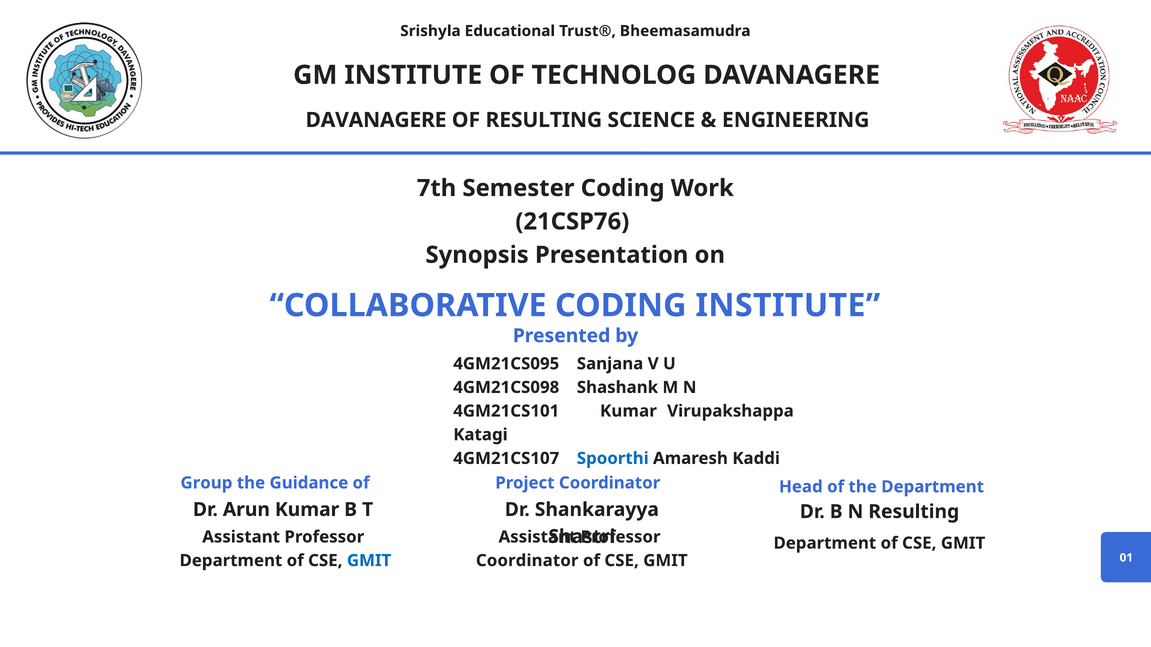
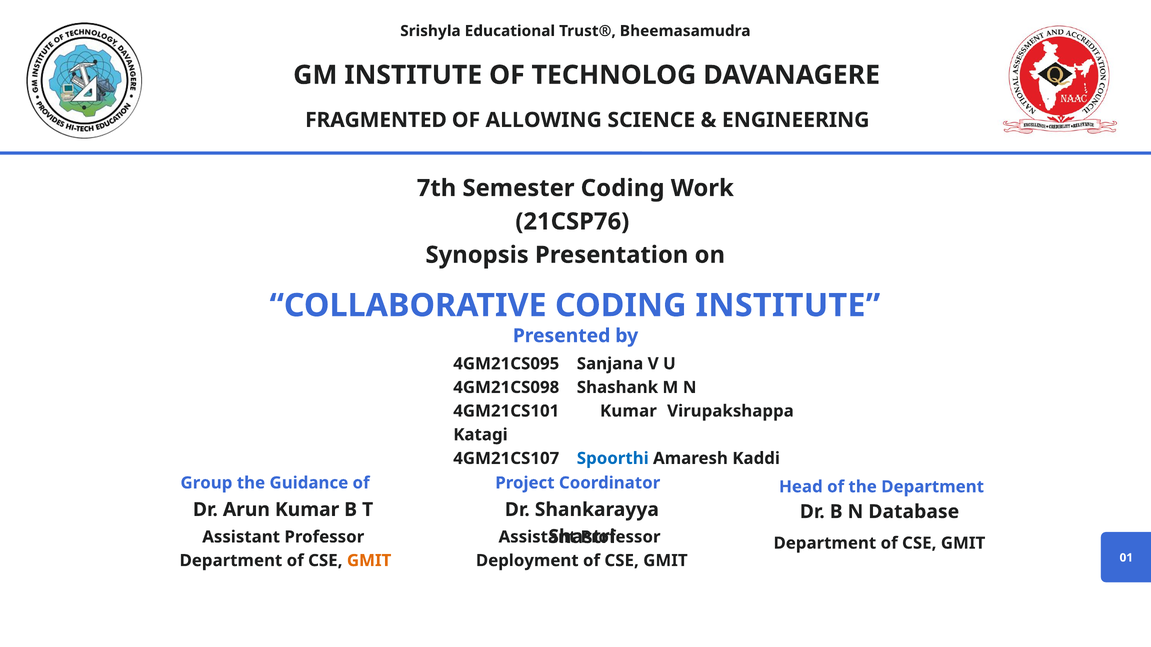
DAVANAGERE: DAVANAGERE -> FRAGMENTED (376, 120)
OF RESULTING: RESULTING -> ALLOWING (544, 120)
N Resulting: Resulting -> Database (914, 512)
GMIT colour: blue -> orange (369, 561)
Coordinator: Coordinator -> Deployment (527, 561)
